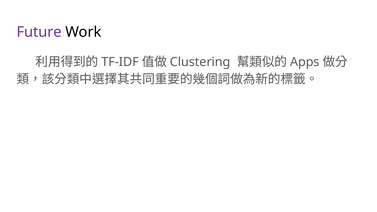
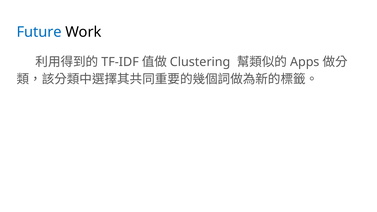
Future colour: purple -> blue (39, 32)
